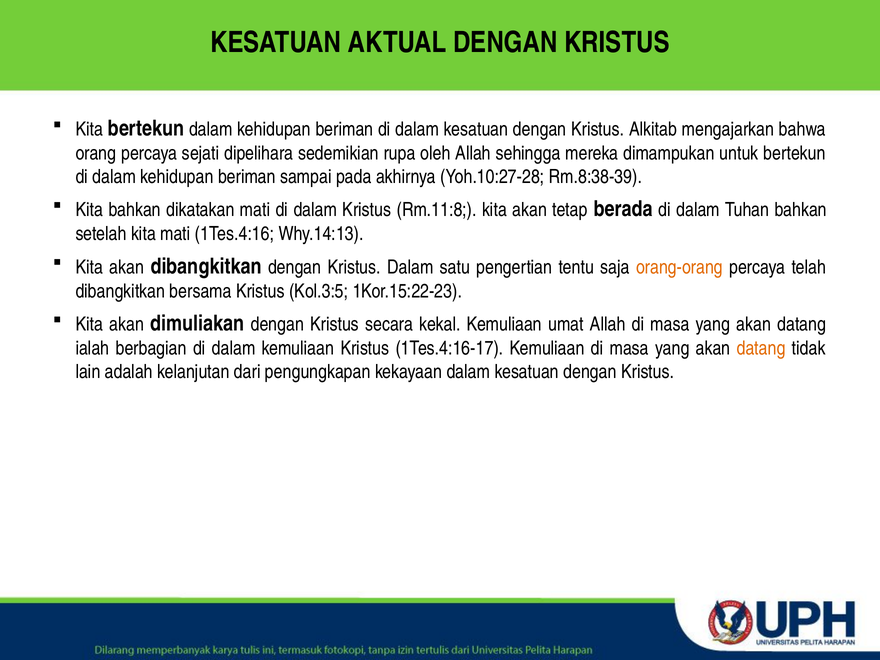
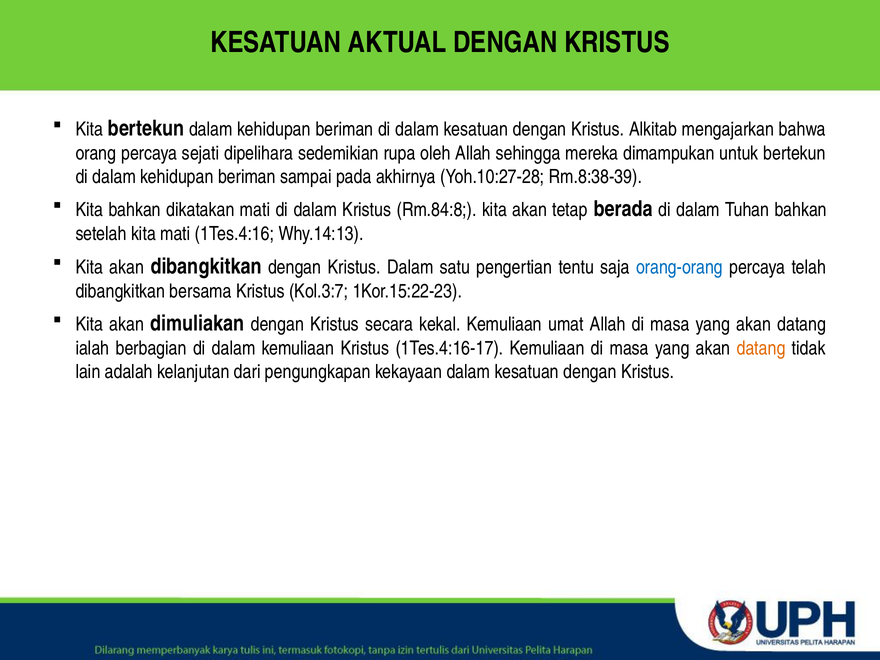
Rm.11:8: Rm.11:8 -> Rm.84:8 (437, 210)
orang-orang colour: orange -> blue (679, 267)
Kol.3:5: Kol.3:5 -> Kol.3:7 (319, 291)
